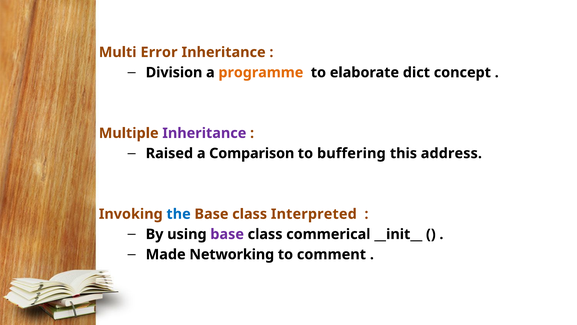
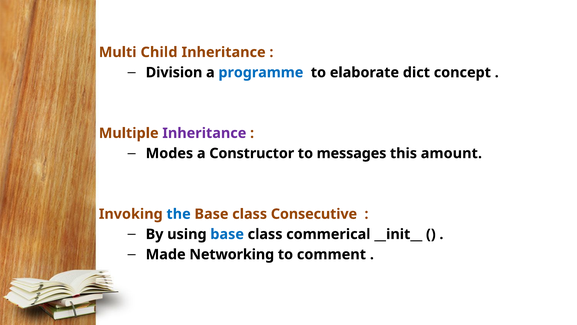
Error: Error -> Child (159, 52)
programme colour: orange -> blue (261, 72)
Raised: Raised -> Modes (169, 153)
Comparison: Comparison -> Constructor (252, 153)
buffering: buffering -> messages (352, 153)
address: address -> amount (451, 153)
Interpreted: Interpreted -> Consecutive (314, 214)
base colour: purple -> blue (227, 234)
